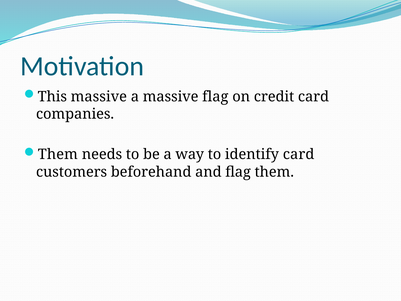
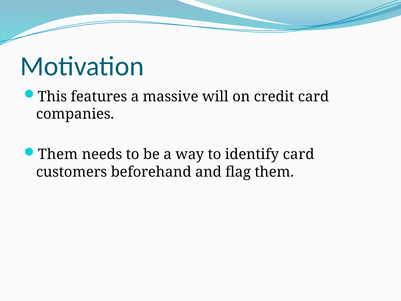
This massive: massive -> features (99, 97)
massive flag: flag -> will (215, 97)
